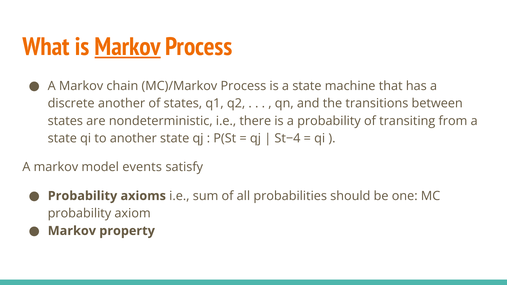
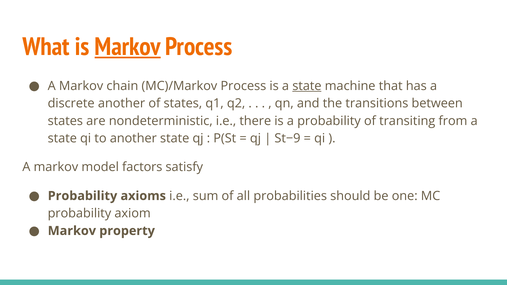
state underline: none -> present (307, 86)
St−4: St−4 -> St−9 (287, 139)
events: events -> factors (142, 167)
